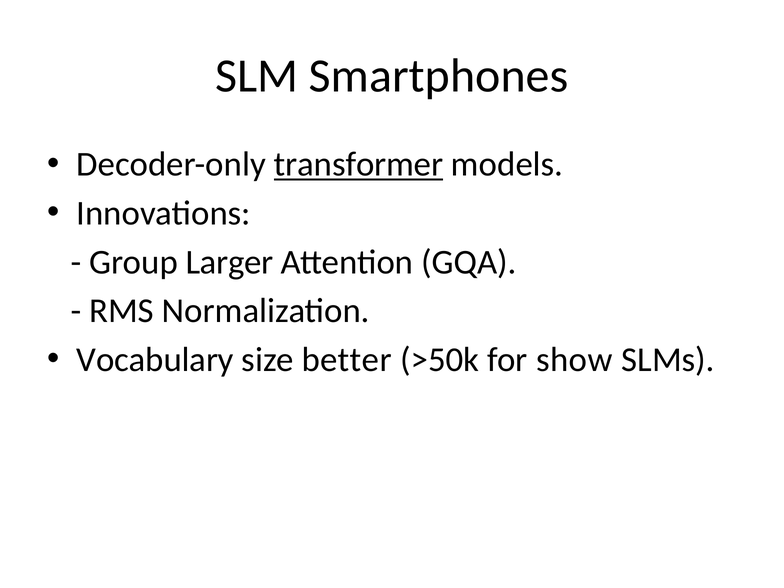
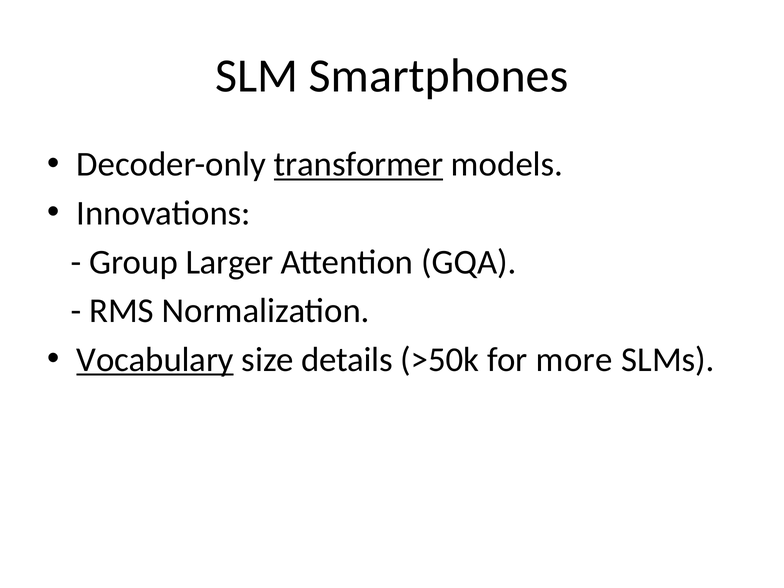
Vocabulary underline: none -> present (155, 360)
better: better -> details (347, 360)
show: show -> more (574, 360)
